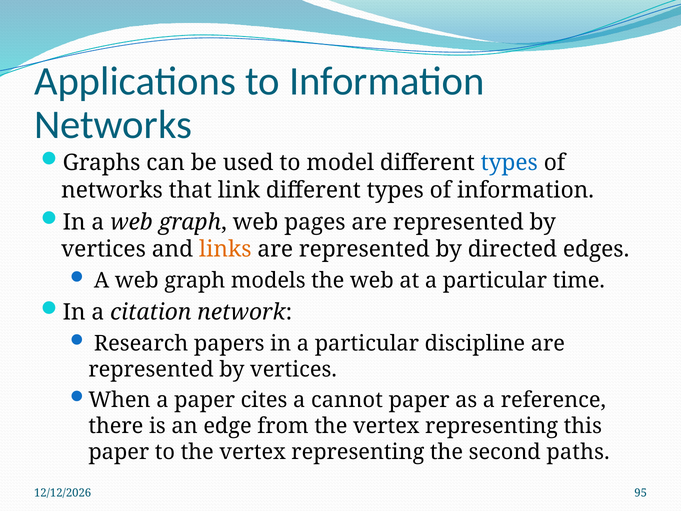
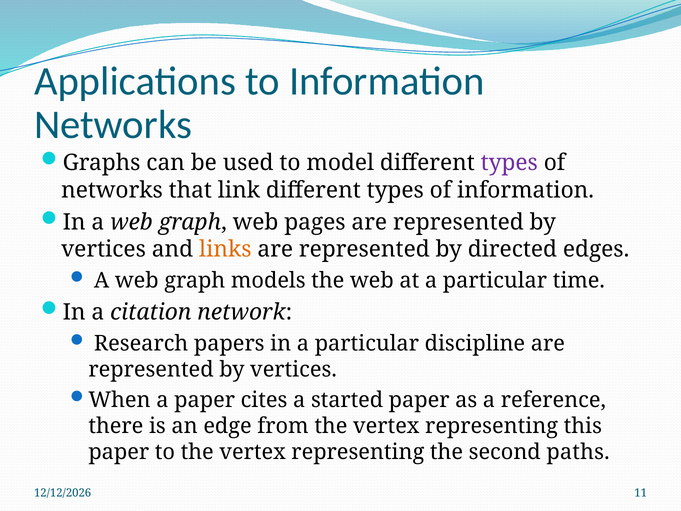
types colour: blue -> purple (509, 163)
cannot: cannot -> started (347, 400)
95: 95 -> 11 (641, 493)
